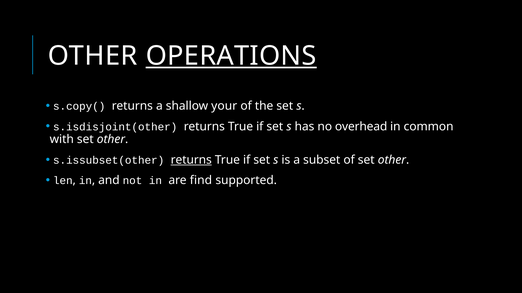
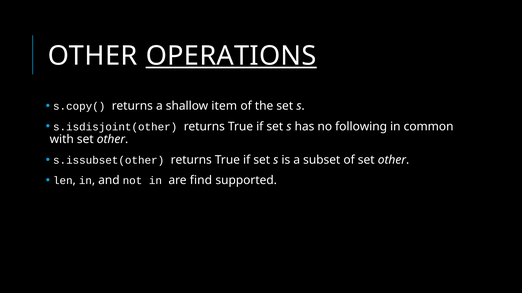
your: your -> item (224, 106)
overhead: overhead -> following (361, 127)
returns underline: present -> none (191, 160)
